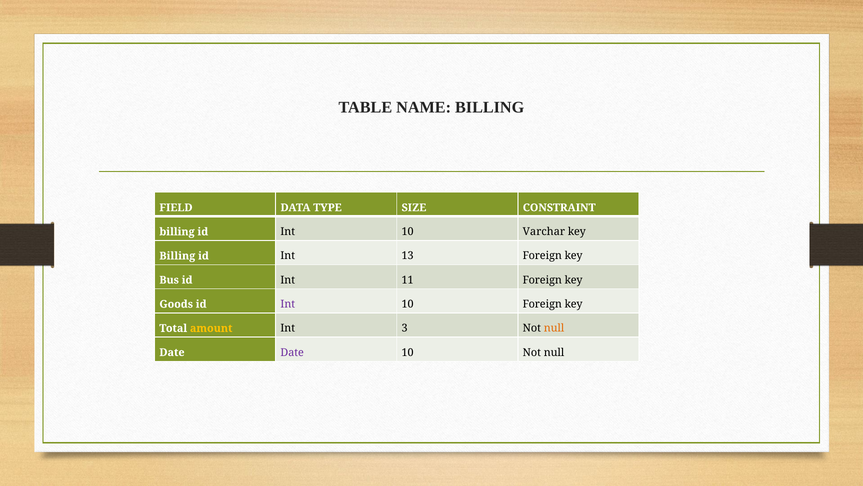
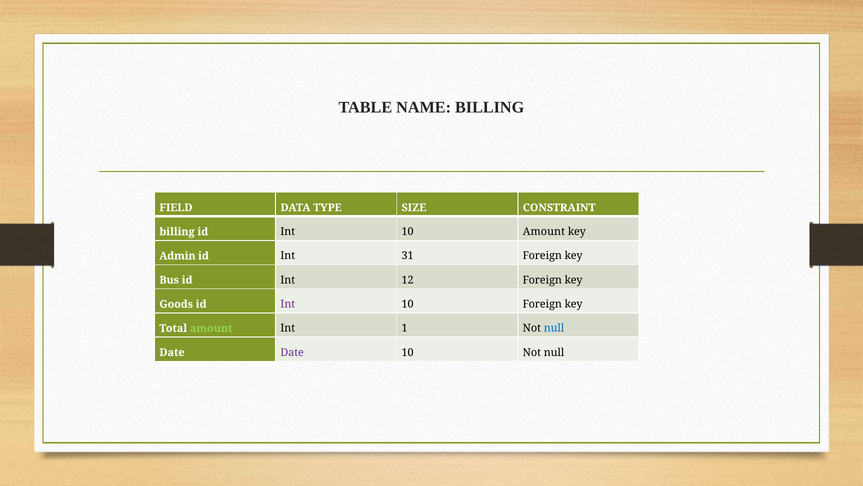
10 Varchar: Varchar -> Amount (544, 232)
Billing: Billing -> Admin (177, 256)
13: 13 -> 31 (408, 256)
11: 11 -> 12 (408, 280)
amount colour: yellow -> light green (211, 328)
3: 3 -> 1 (405, 328)
null colour: orange -> blue (554, 328)
